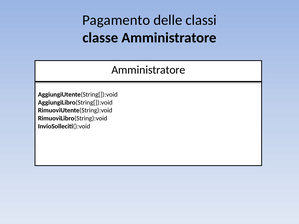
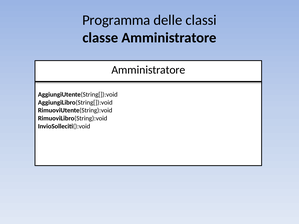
Pagamento: Pagamento -> Programma (116, 20)
